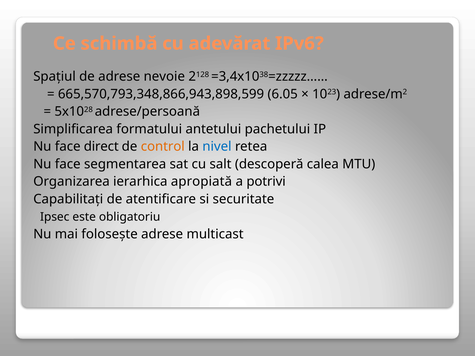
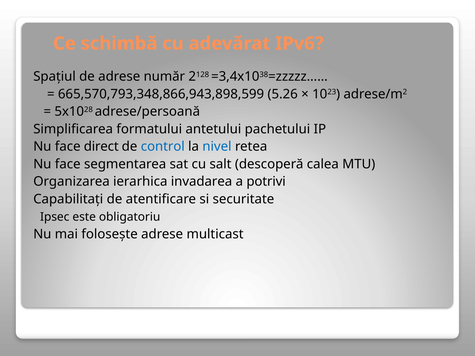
nevoie: nevoie -> număr (164, 77)
6.05: 6.05 -> 5.26 (283, 94)
control colour: orange -> blue (163, 147)
apropiată: apropiată -> invadarea (202, 182)
